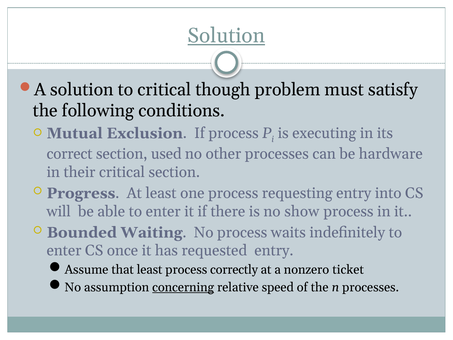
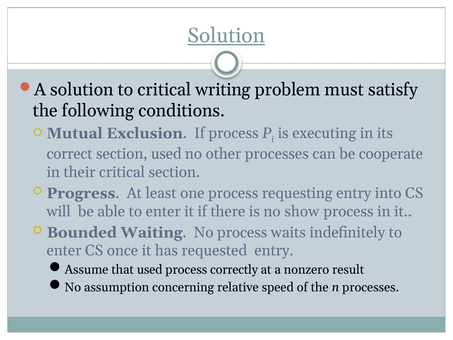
though: though -> writing (223, 90)
hardware: hardware -> cooperate (391, 154)
that least: least -> used (150, 269)
ticket: ticket -> result (348, 269)
concerning underline: present -> none (183, 287)
